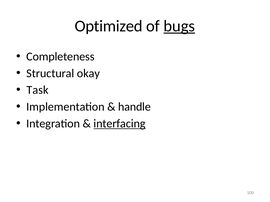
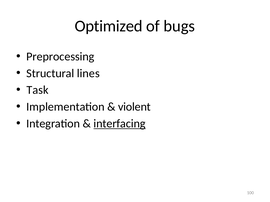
bugs underline: present -> none (179, 26)
Completeness: Completeness -> Preprocessing (60, 57)
okay: okay -> lines (88, 73)
handle: handle -> violent (134, 107)
